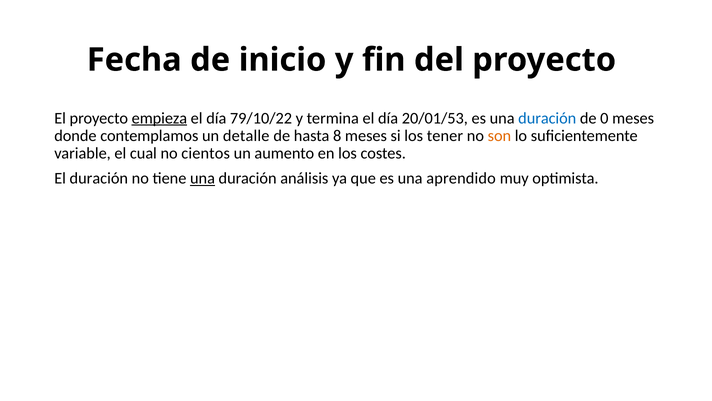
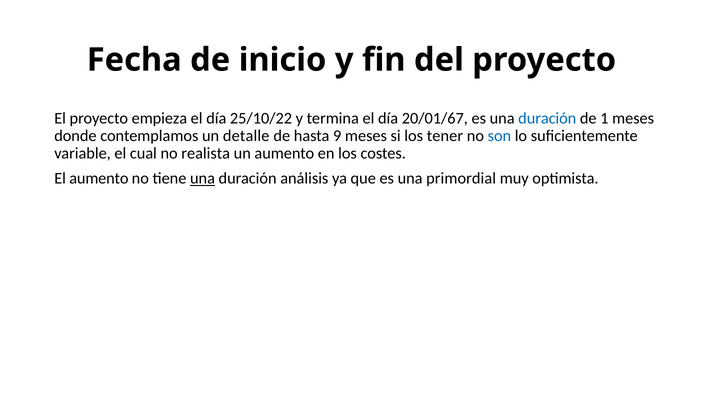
empieza underline: present -> none (159, 118)
79/10/22: 79/10/22 -> 25/10/22 (261, 118)
20/01/53: 20/01/53 -> 20/01/67 (435, 118)
0: 0 -> 1 (604, 118)
8: 8 -> 9 (337, 136)
son colour: orange -> blue (499, 136)
cientos: cientos -> realista (206, 153)
El duración: duración -> aumento (99, 178)
aprendido: aprendido -> primordial (461, 178)
